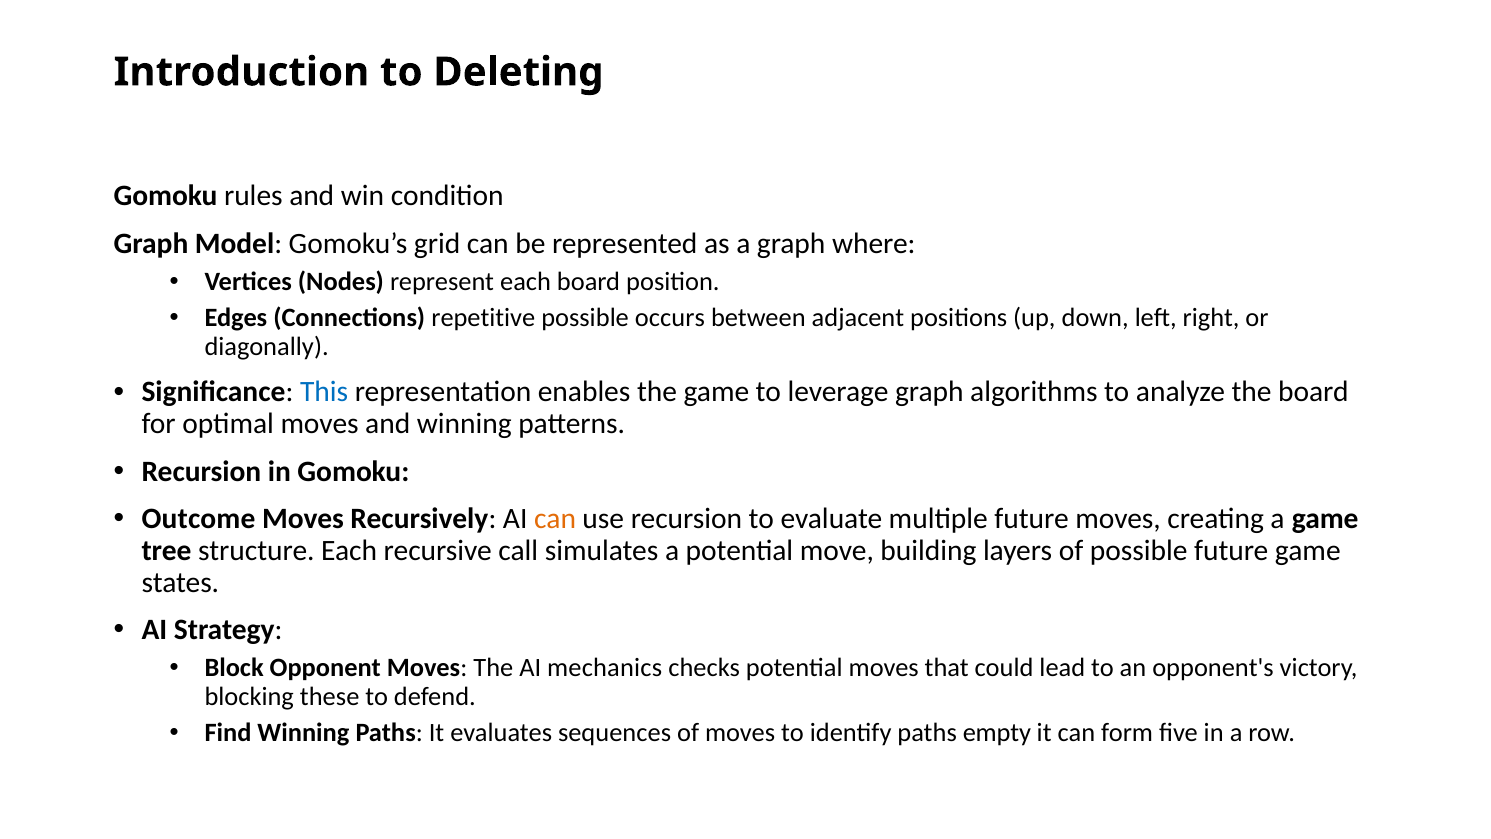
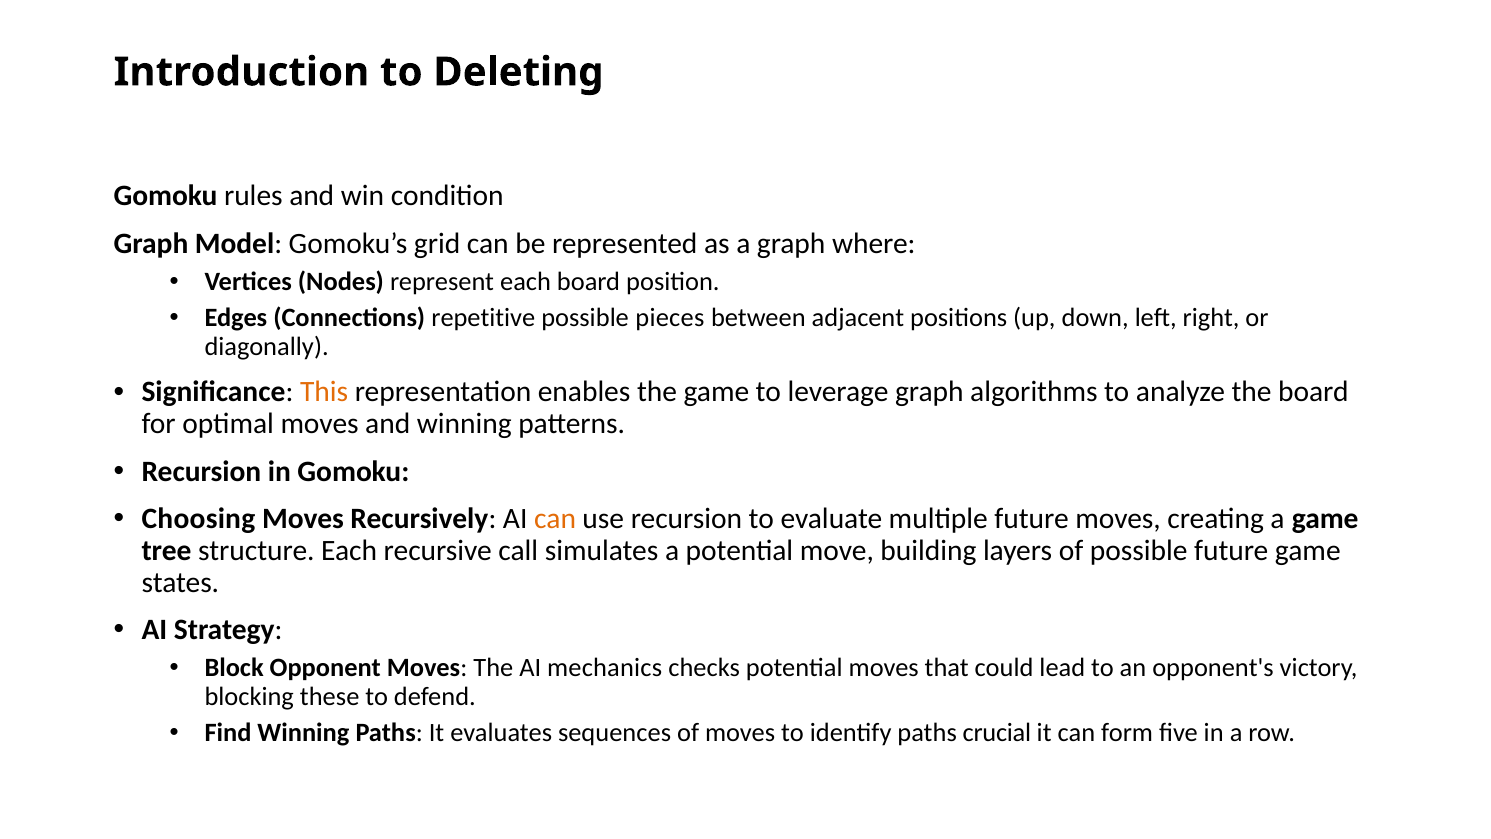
occurs: occurs -> pieces (670, 318)
This colour: blue -> orange (324, 392)
Outcome: Outcome -> Choosing (198, 519)
empty: empty -> crucial (997, 733)
